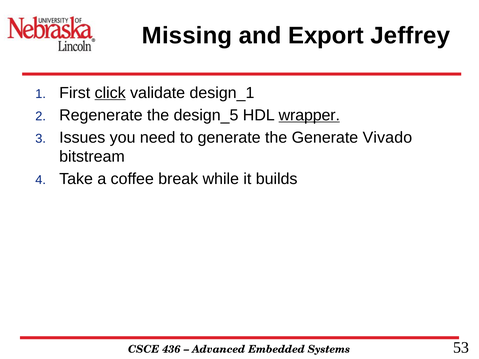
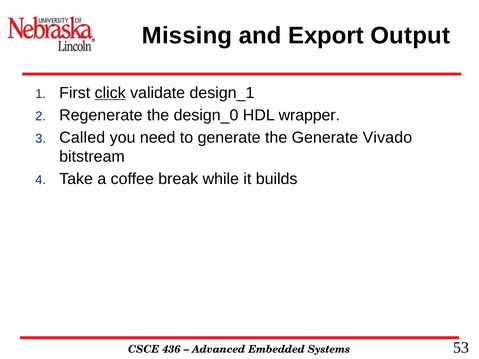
Jeffrey: Jeffrey -> Output (410, 36)
design_5: design_5 -> design_0 (206, 115)
wrapper underline: present -> none (309, 115)
Issues: Issues -> Called (82, 138)
